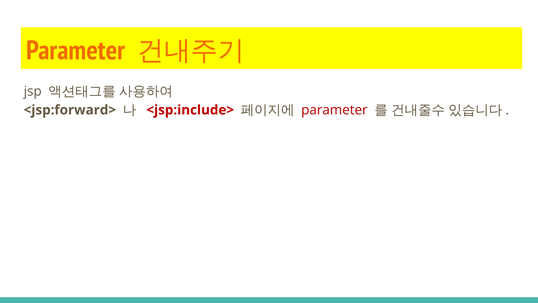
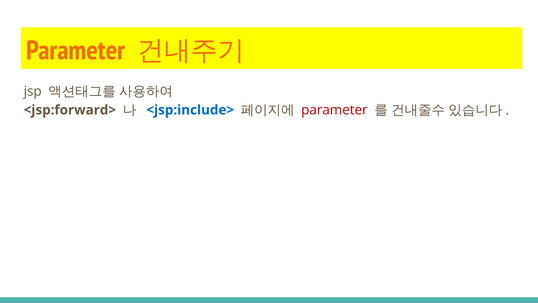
<jsp:include> colour: red -> blue (190, 110)
